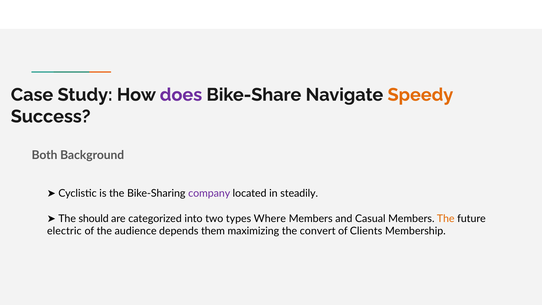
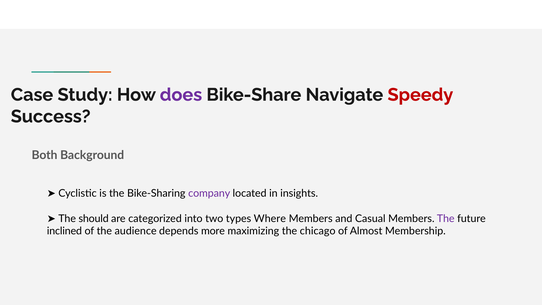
Speedy colour: orange -> red (420, 95)
steadily: steadily -> insights (299, 193)
The colour: orange -> purple (446, 218)
electric: electric -> inclined (64, 231)
them: them -> more (213, 231)
convert: convert -> chicago (318, 231)
Clients: Clients -> Almost (366, 231)
